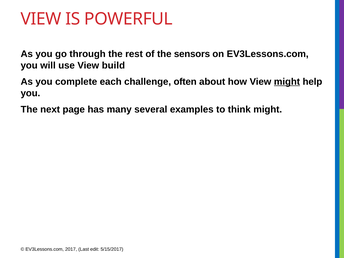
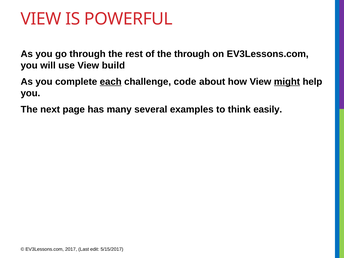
the sensors: sensors -> through (192, 54)
each underline: none -> present (111, 82)
often: often -> code (185, 82)
think might: might -> easily (268, 109)
